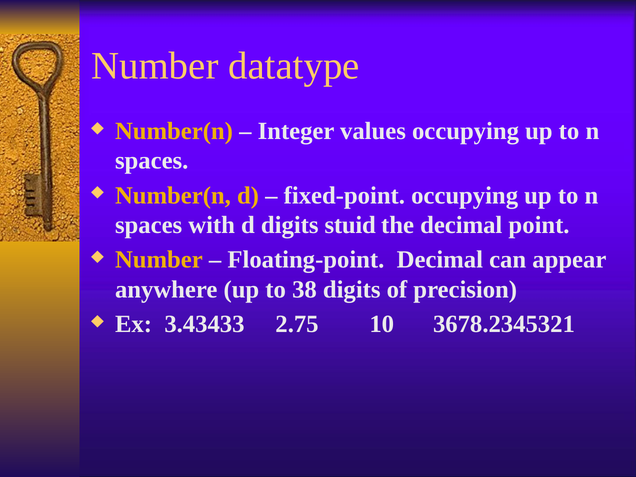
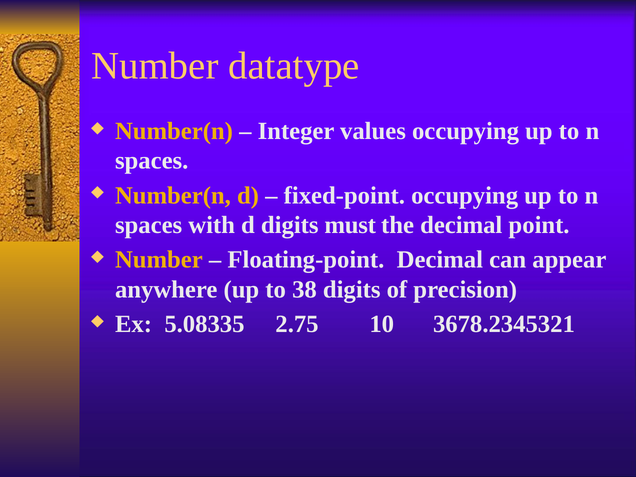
stuid: stuid -> must (350, 225)
3.43433: 3.43433 -> 5.08335 (204, 324)
